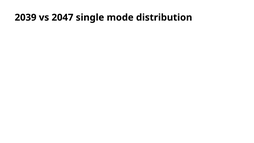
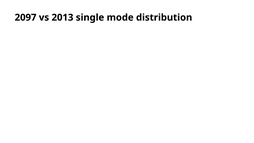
2039: 2039 -> 2097 (26, 17)
2047: 2047 -> 2013 (62, 17)
